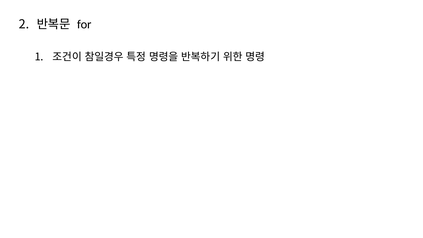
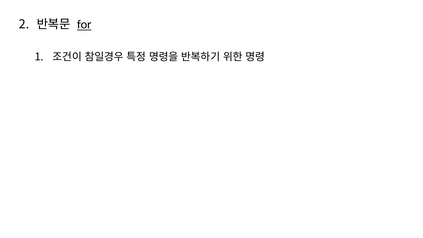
for underline: none -> present (84, 25)
